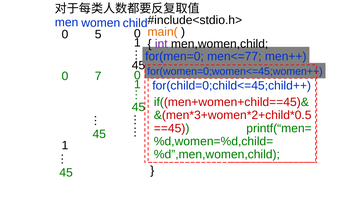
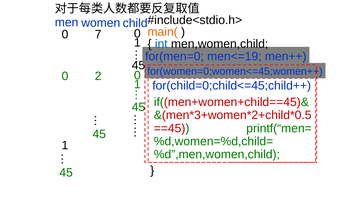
5: 5 -> 7 (98, 34)
int colour: purple -> blue (161, 44)
men<=77: men<=77 -> men<=19 (234, 56)
7: 7 -> 2 (98, 76)
